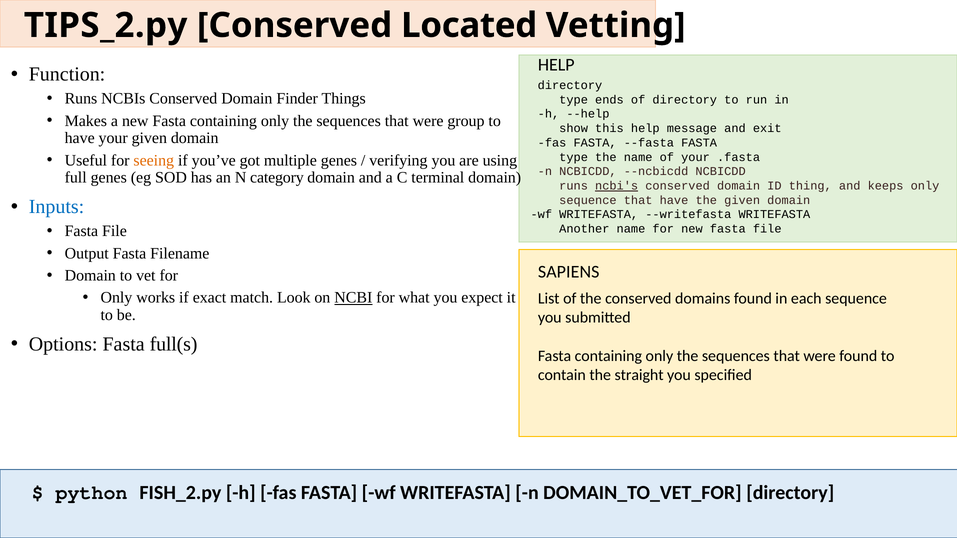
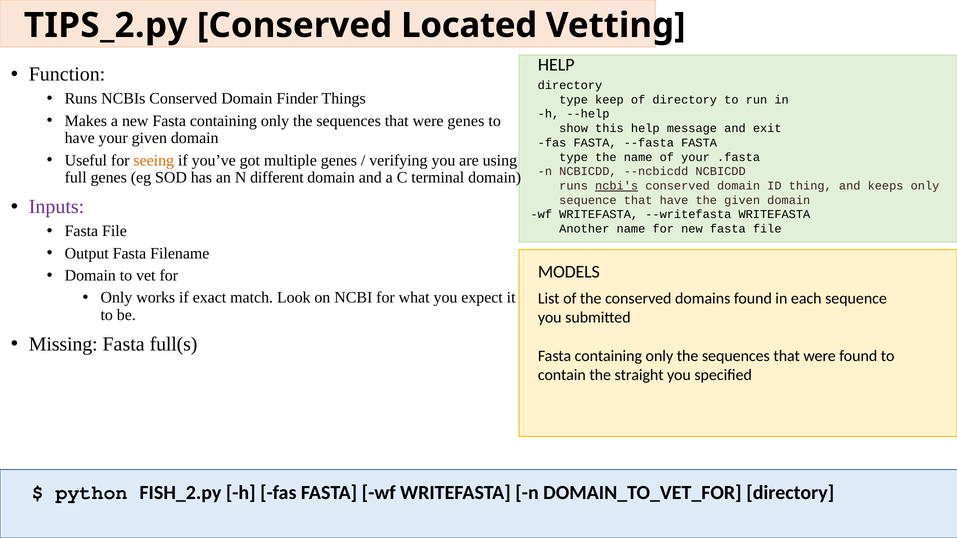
ends: ends -> keep (609, 100)
were group: group -> genes (466, 121)
category: category -> different (277, 178)
Inputs colour: blue -> purple (57, 207)
SAPIENS: SAPIENS -> MODELS (569, 272)
NCBI underline: present -> none (353, 298)
Options: Options -> Missing (63, 344)
